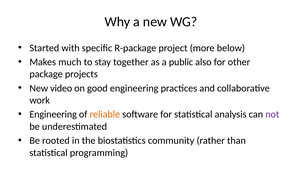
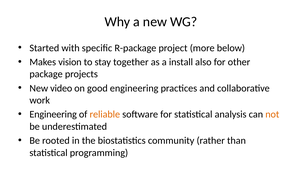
much: much -> vision (70, 62)
public: public -> install (181, 62)
not colour: purple -> orange (272, 114)
